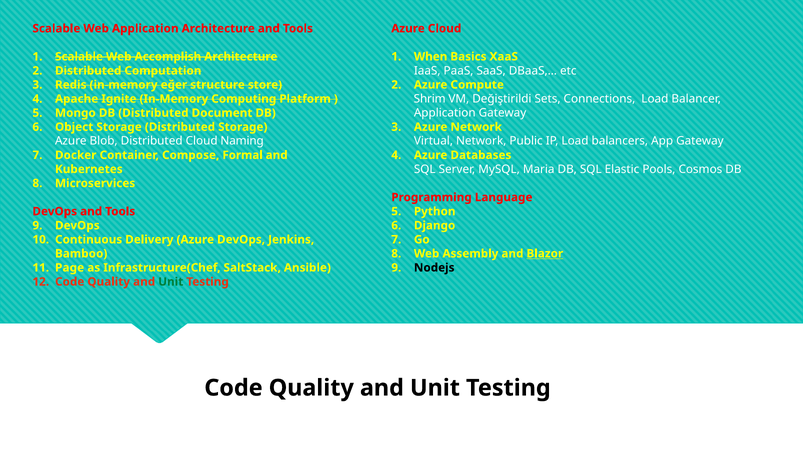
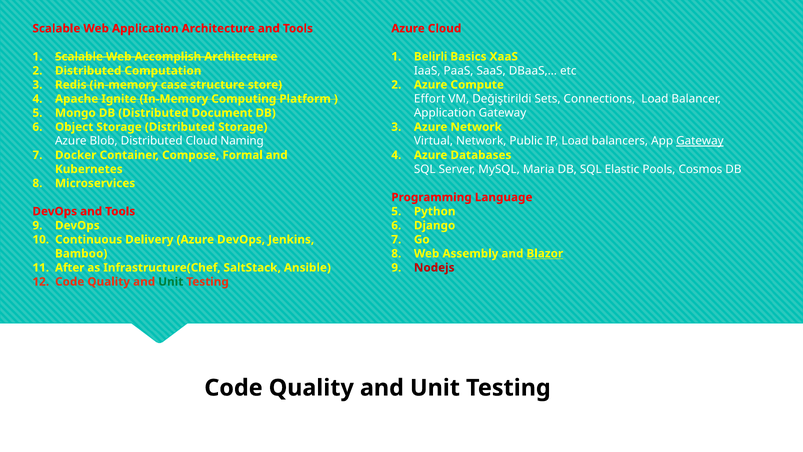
When: When -> Belirli (431, 57)
eğer: eğer -> case (174, 85)
Shrim: Shrim -> Effort (430, 99)
Gateway underline: none -> present (700, 141)
Page: Page -> After (70, 268)
Nodejs colour: black -> red (434, 267)
